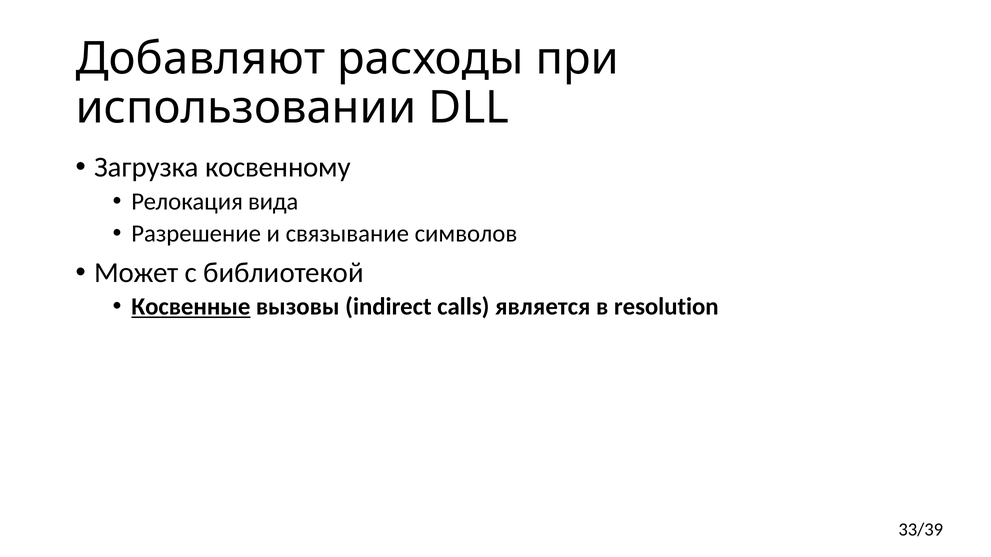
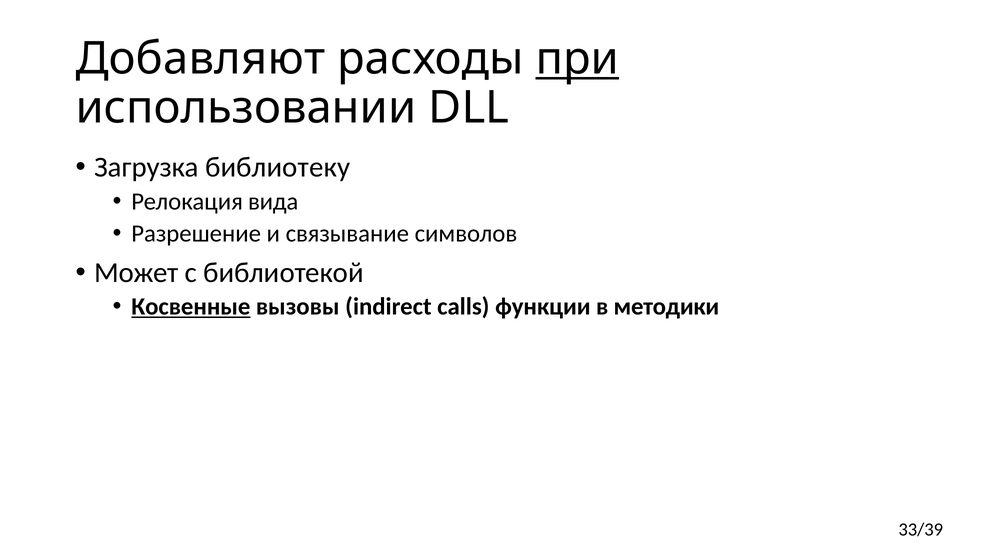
при underline: none -> present (577, 59)
косвенному: косвенному -> библиотеку (278, 168)
является: является -> функции (543, 307)
resolution: resolution -> методики (666, 307)
